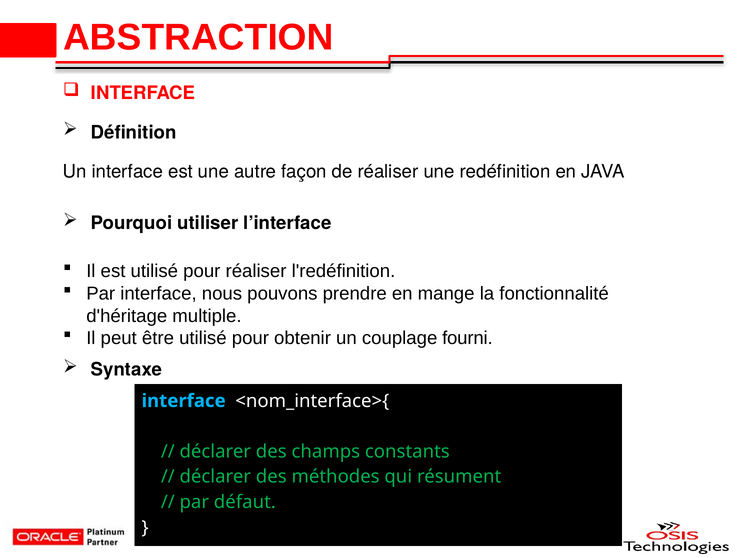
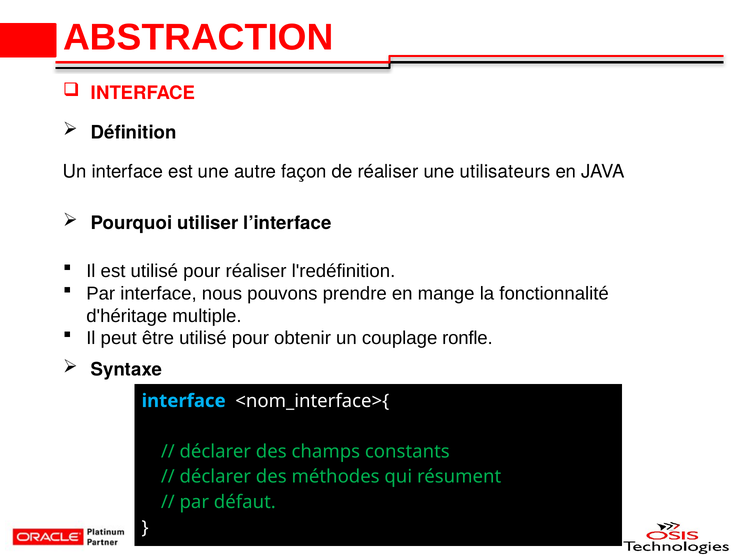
redéfinition: redéfinition -> utilisateurs (505, 171)
fourni: fourni -> ronfle (467, 338)
